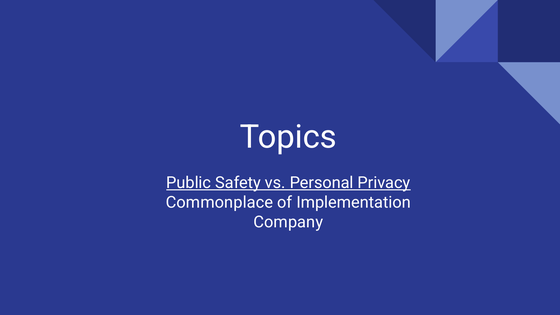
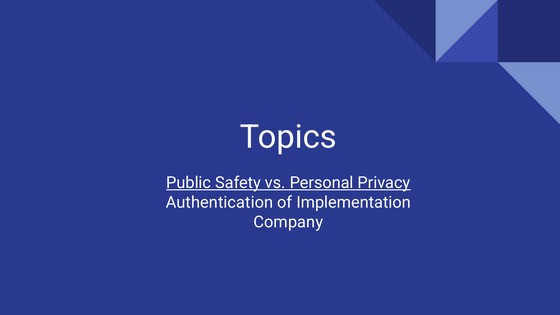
Commonplace: Commonplace -> Authentication (220, 202)
